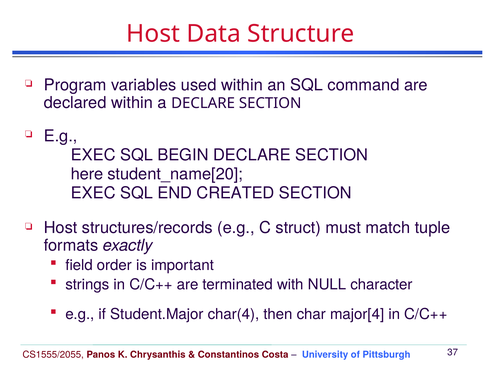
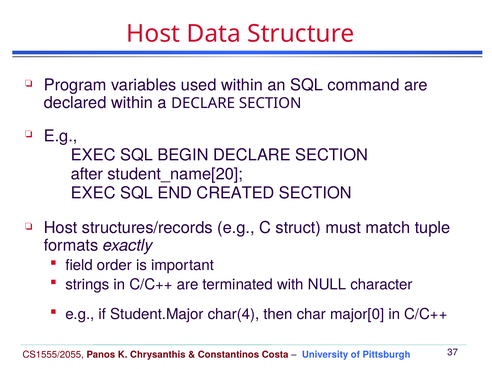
here: here -> after (87, 174)
major[4: major[4 -> major[0 (357, 314)
